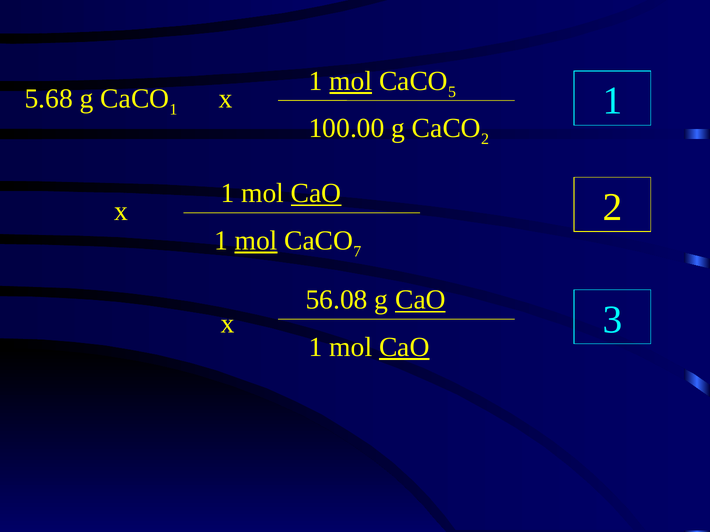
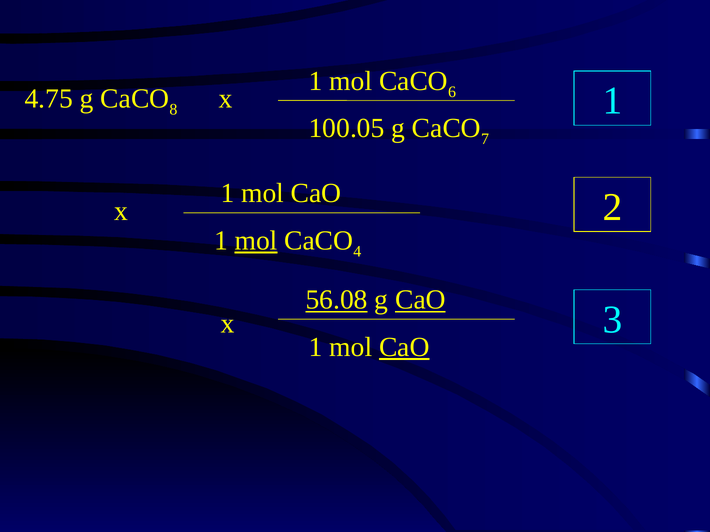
mol underline: present -> none (351, 81)
5: 5 -> 6 (452, 92)
5.68: 5.68 -> 4.75 (49, 99)
1: 1 -> 8 (173, 110)
100.00: 100.00 -> 100.05 (347, 128)
2: 2 -> 7 (485, 139)
CaO underline: present -> none (316, 194)
7: 7 -> 4 (357, 252)
56.08 underline: none -> present (337, 300)
